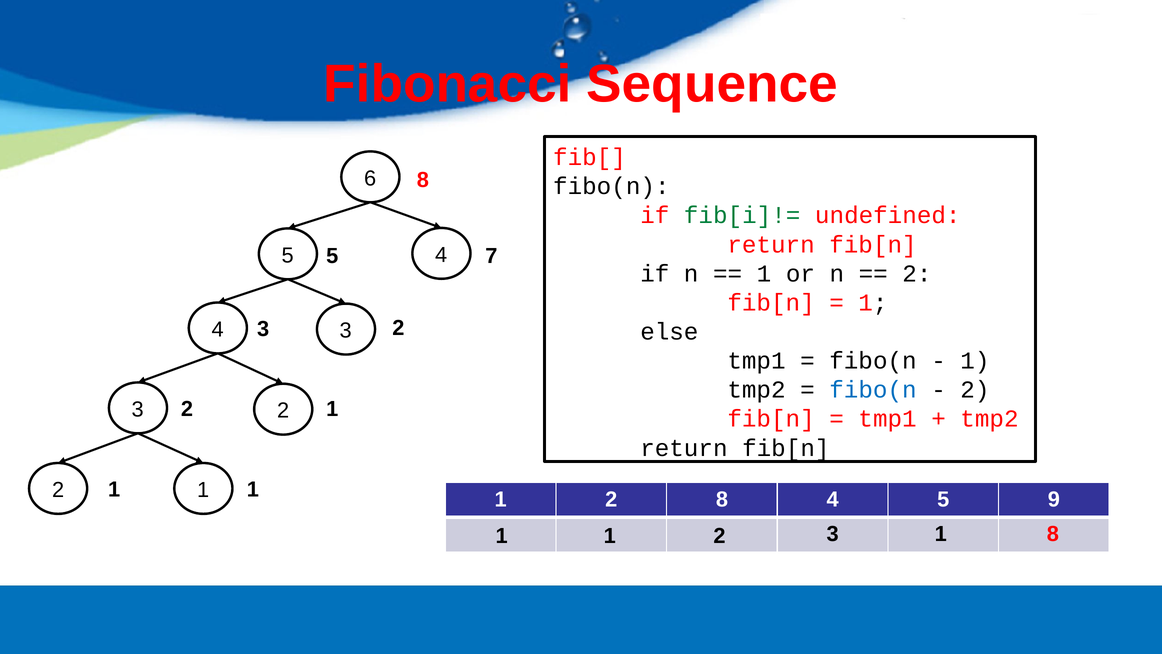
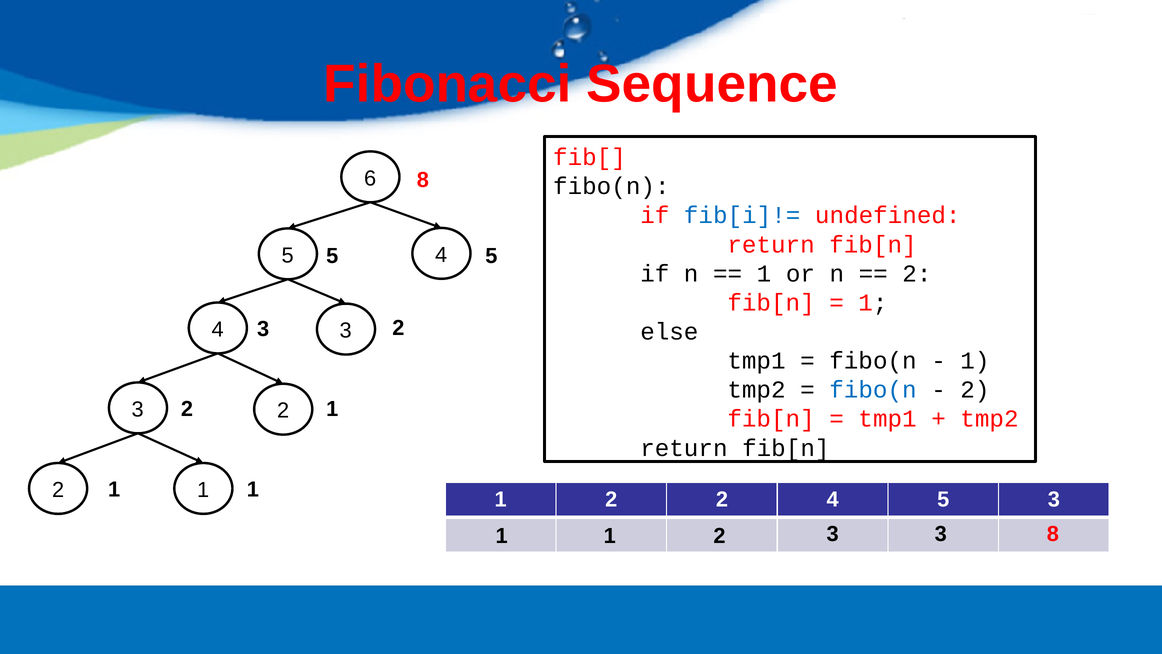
fib[i]!= colour: green -> blue (742, 215)
7: 7 -> 5 (491, 256)
2 8: 8 -> 2 (722, 499)
5 9: 9 -> 3 (1054, 499)
3 1: 1 -> 3 (941, 534)
